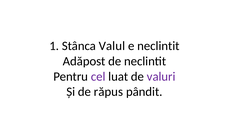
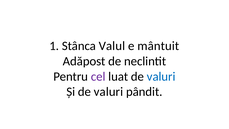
e neclintit: neclintit -> mântuit (158, 46)
valuri colour: purple -> blue (161, 76)
Și de răpus: răpus -> valuri (108, 92)
